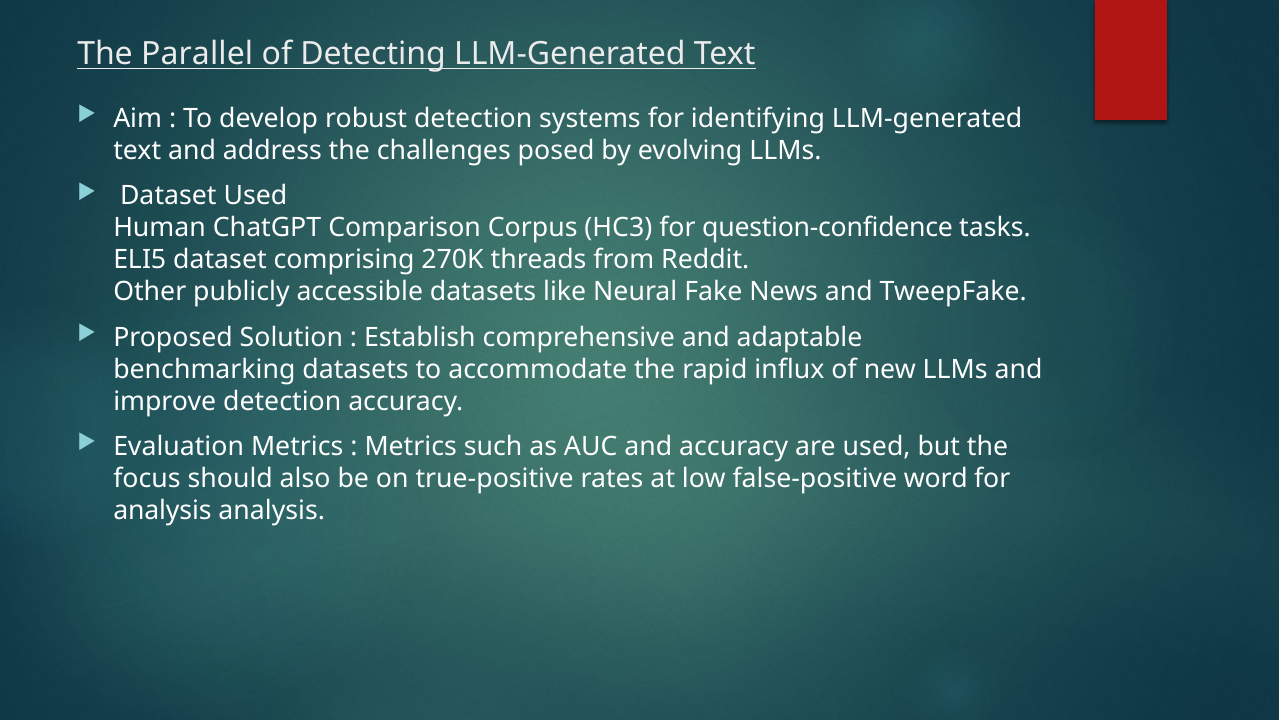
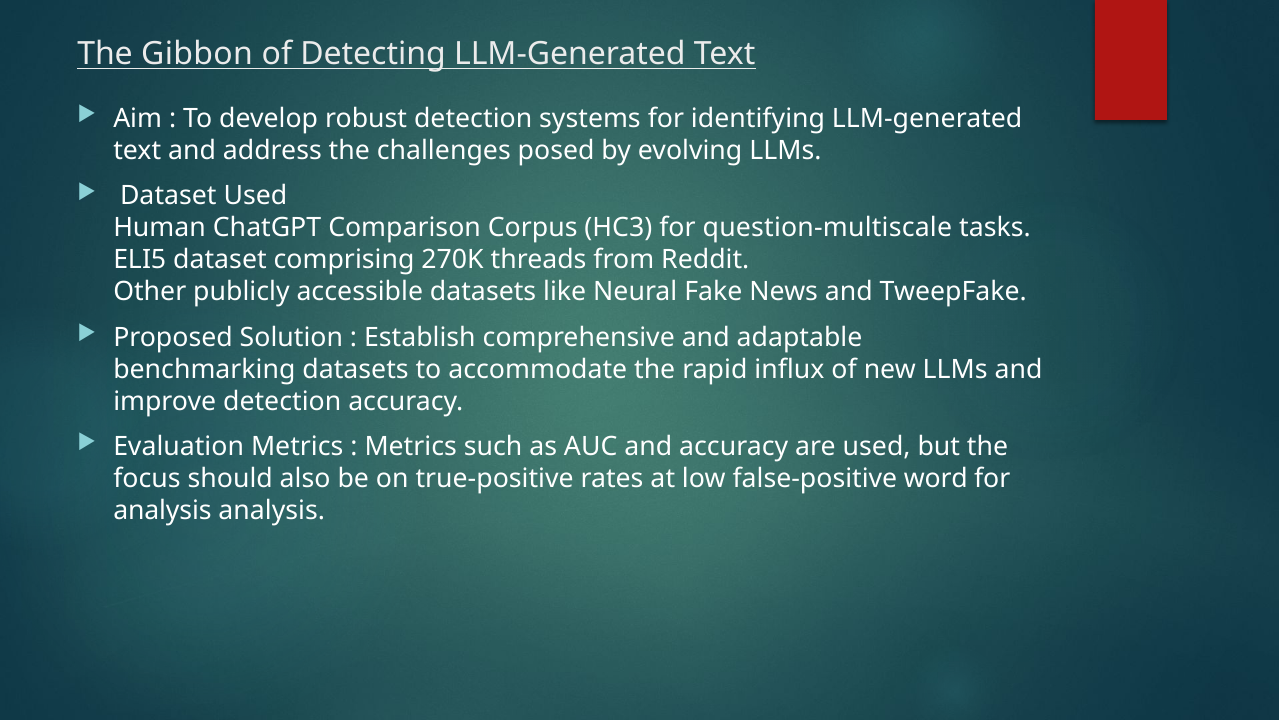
Parallel: Parallel -> Gibbon (197, 54)
question-confidence: question-confidence -> question-multiscale (827, 228)
